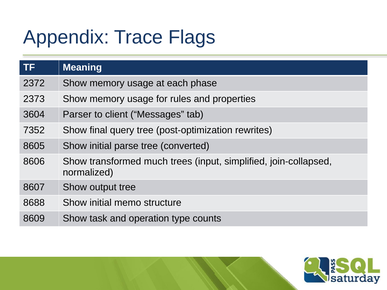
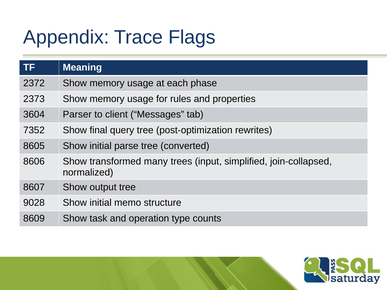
much: much -> many (156, 162)
8688: 8688 -> 9028 (34, 203)
